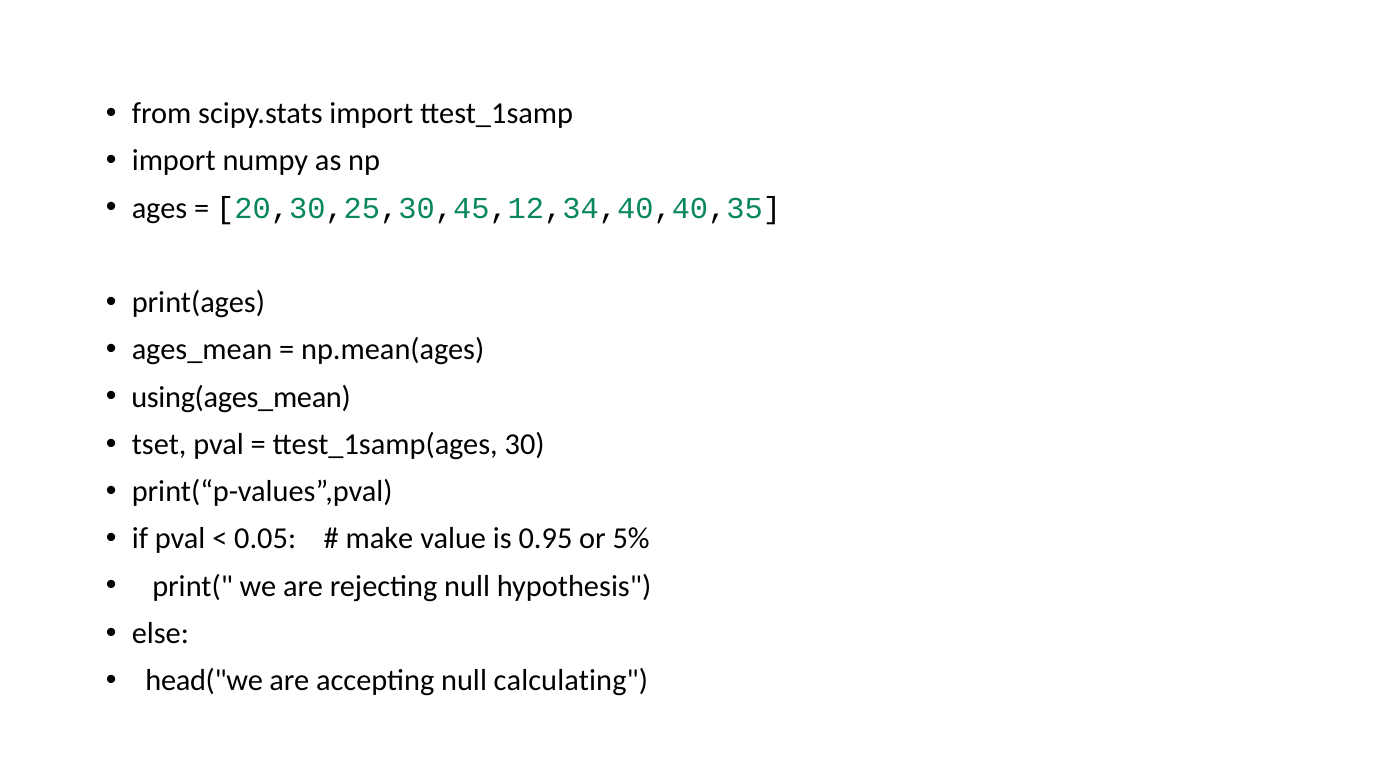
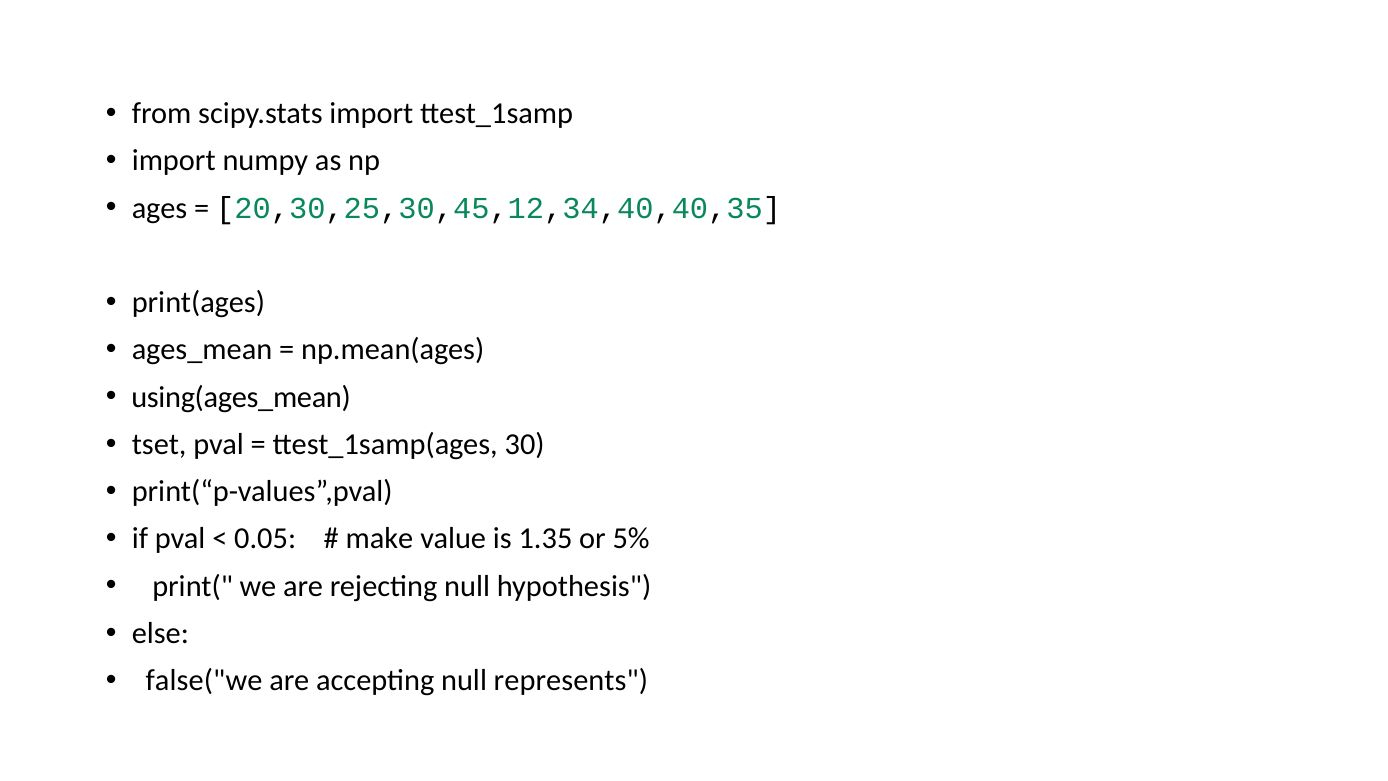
0.95: 0.95 -> 1.35 (546, 539)
head("we: head("we -> false("we (204, 681)
calculating: calculating -> represents (571, 681)
